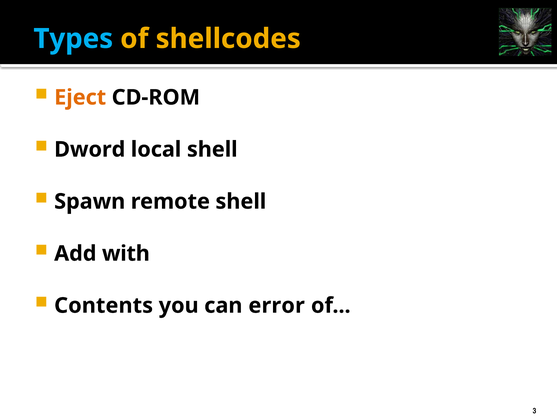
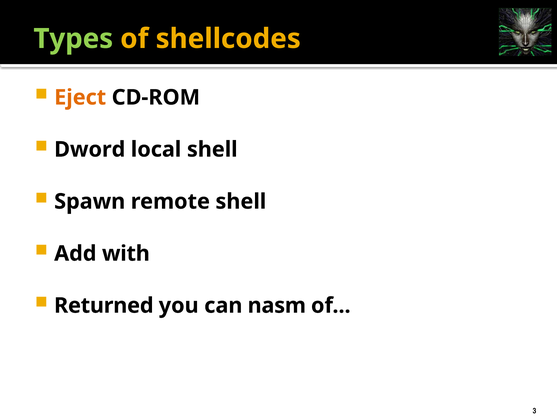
Types colour: light blue -> light green (73, 39)
Contents: Contents -> Returned (104, 305)
error: error -> nasm (277, 305)
